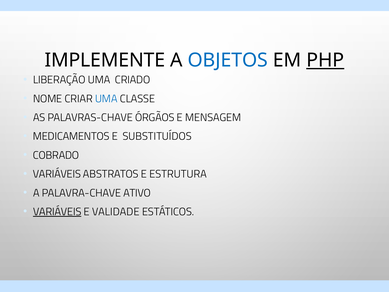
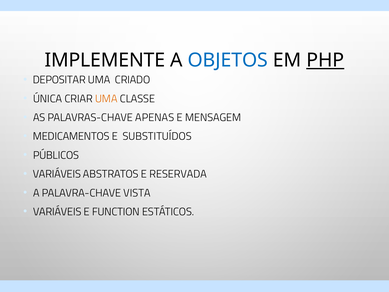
LIBERAÇÃO: LIBERAÇÃO -> DEPOSITAR (59, 80)
NOME: NOME -> ÚNICA (48, 99)
UMA colour: blue -> orange (106, 99)
ÓRGÃOS: ÓRGÃOS -> APENAS (155, 117)
COBRADO: COBRADO -> PÚBLICOS (56, 155)
ESTRUTURA: ESTRUTURA -> RESERVADA (178, 174)
ATIVO: ATIVO -> VISTA (137, 193)
VARIÁVEIS underline: present -> none (57, 212)
VALIDADE: VALIDADE -> FUNCTION (116, 212)
